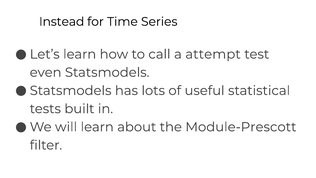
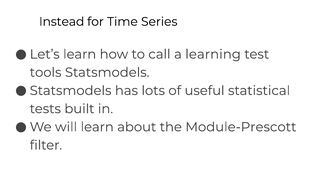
attempt: attempt -> learning (213, 54)
even: even -> tools (46, 72)
